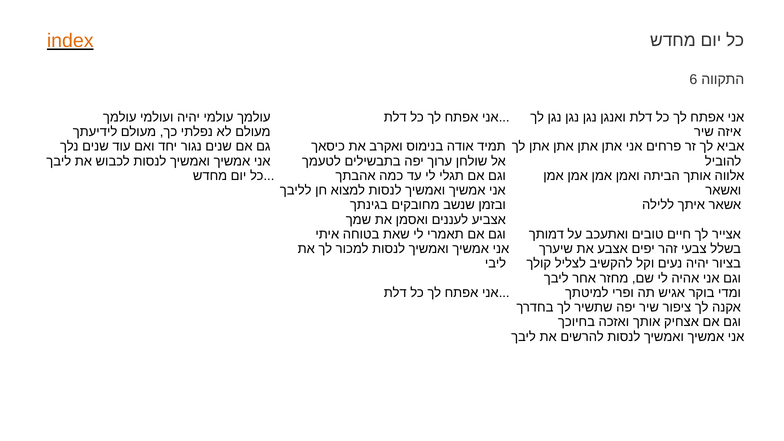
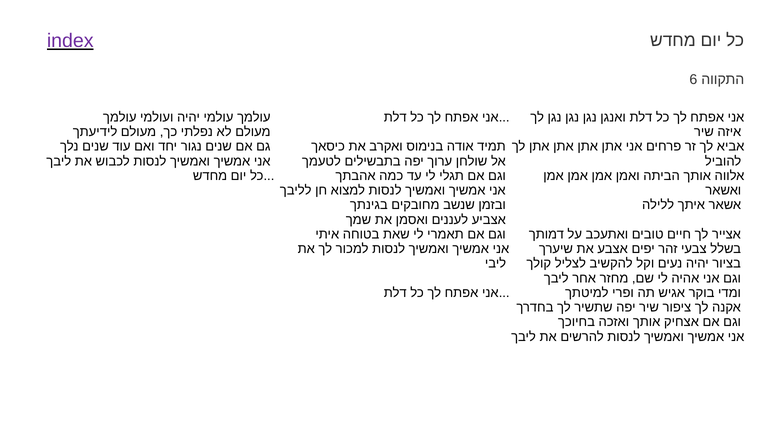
index colour: orange -> purple (70, 41)
